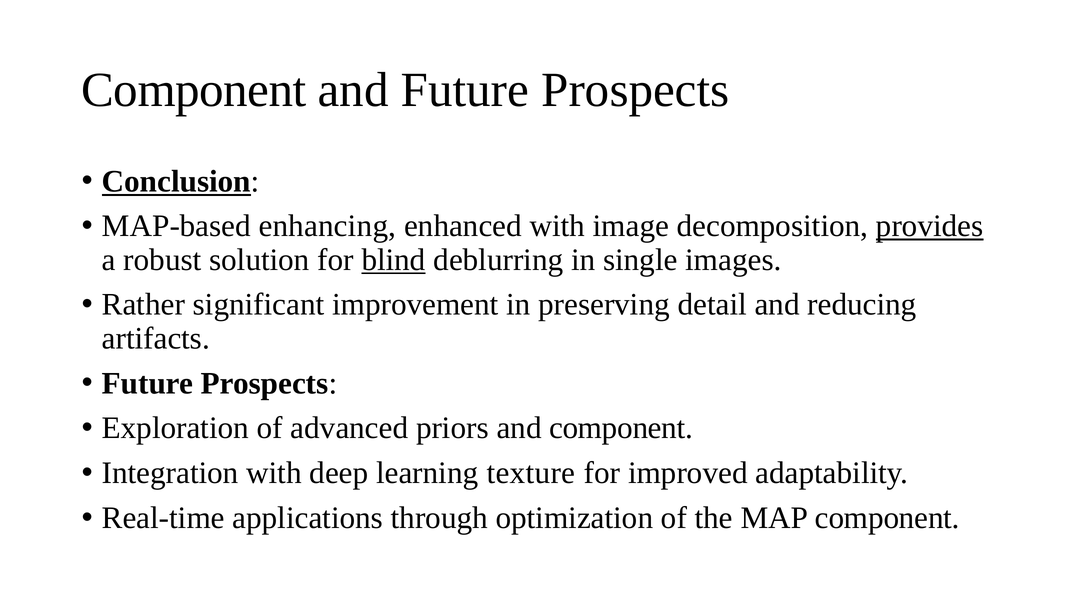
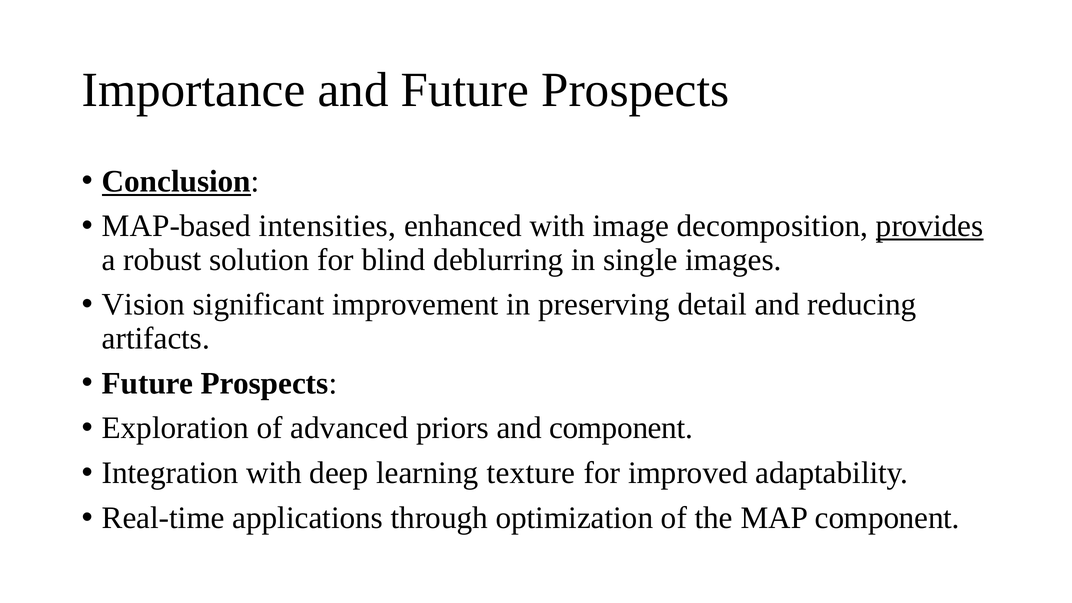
Component: Component -> Importance (194, 90)
enhancing: enhancing -> intensities (327, 226)
blind underline: present -> none (394, 260)
Rather: Rather -> Vision (143, 305)
